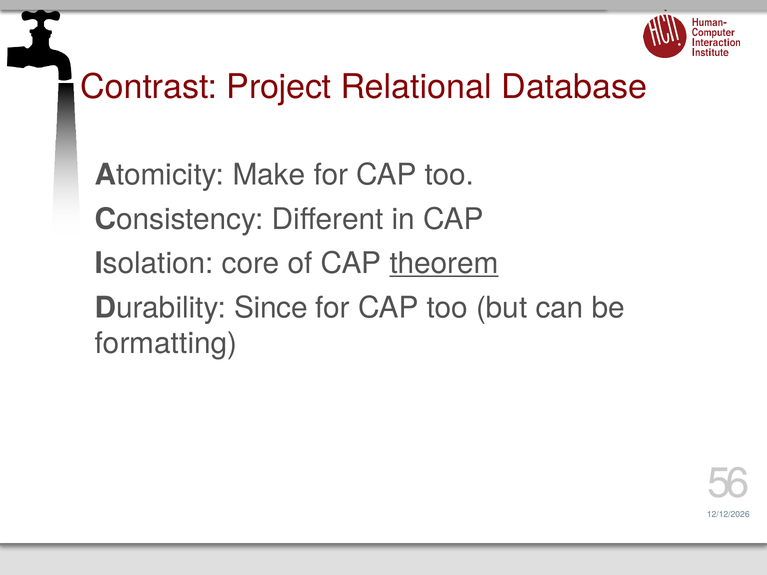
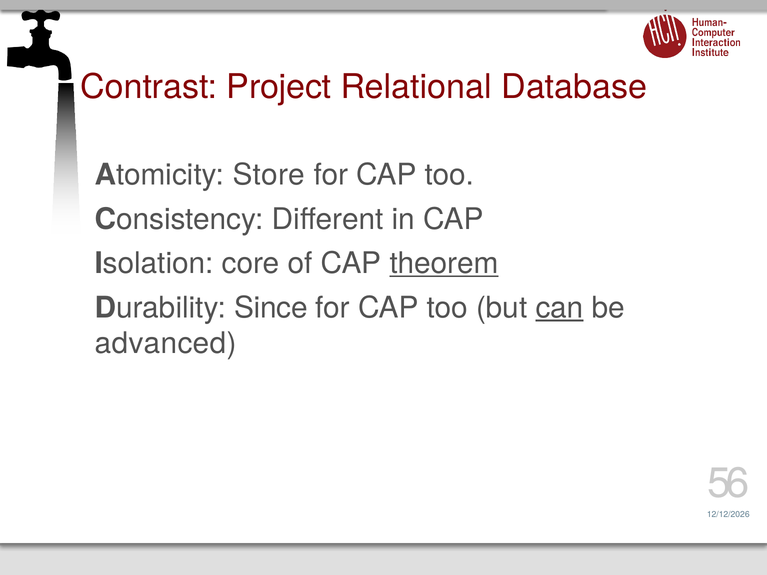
Make: Make -> Store (269, 175)
can underline: none -> present (560, 308)
formatting: formatting -> advanced (166, 344)
